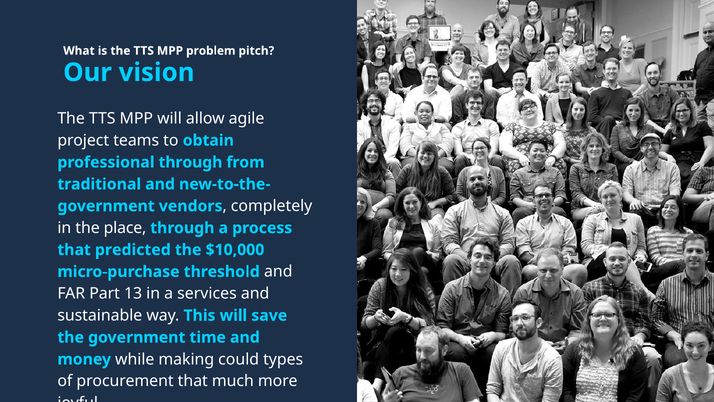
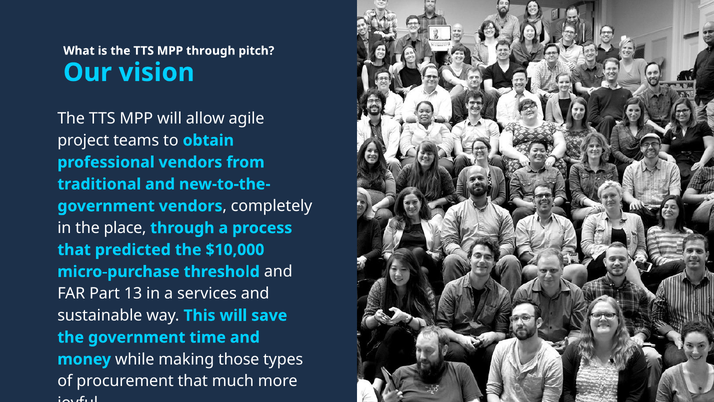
MPP problem: problem -> through (211, 51)
professional through: through -> vendors (190, 162)
could: could -> those (239, 359)
